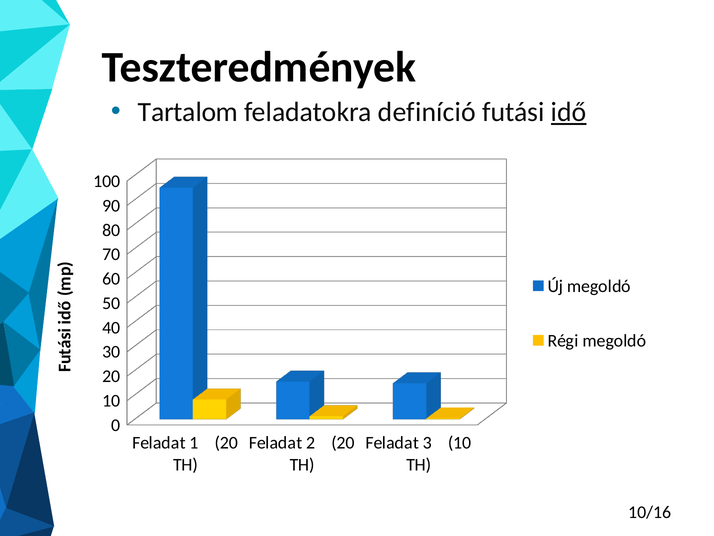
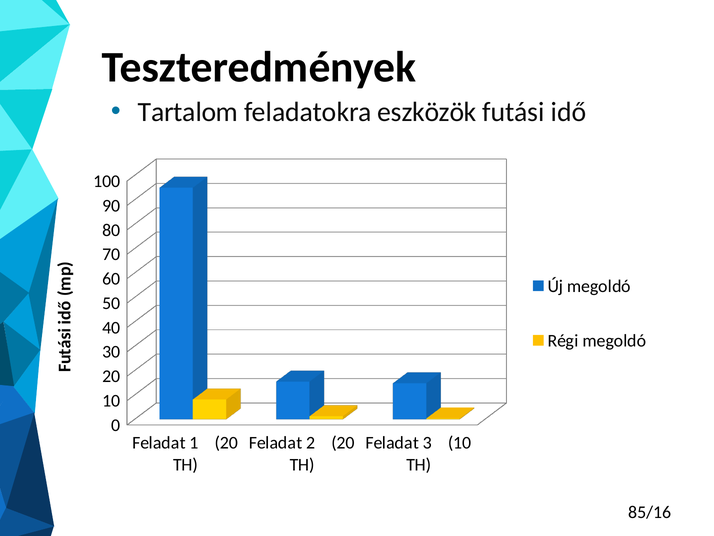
definíció: definíció -> eszközök (427, 112)
idő underline: present -> none (569, 112)
10/16: 10/16 -> 85/16 (650, 512)
